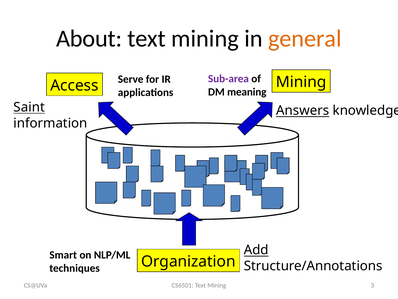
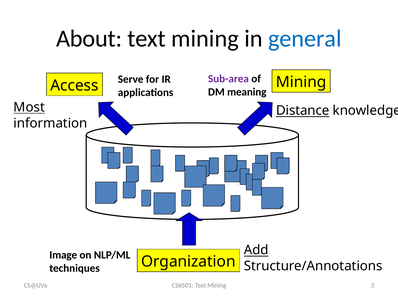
general colour: orange -> blue (305, 39)
Saint: Saint -> Most (29, 107)
Answers: Answers -> Distance (303, 110)
Smart: Smart -> Image (63, 255)
